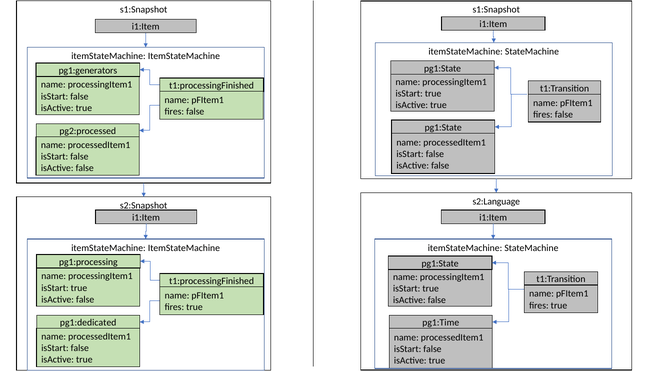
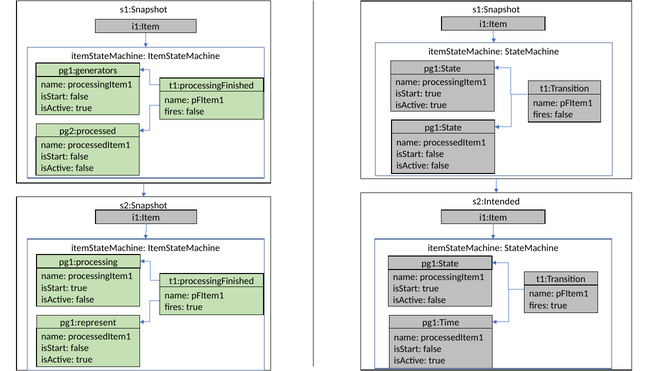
s2:Language: s2:Language -> s2:Intended (496, 202)
pg1:dedicated: pg1:dedicated -> pg1:represent (88, 322)
